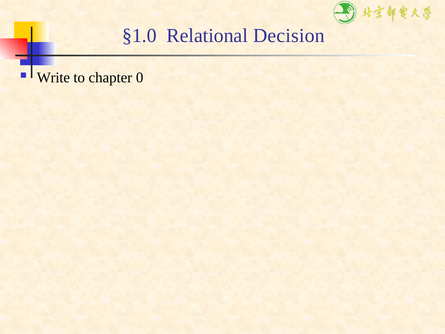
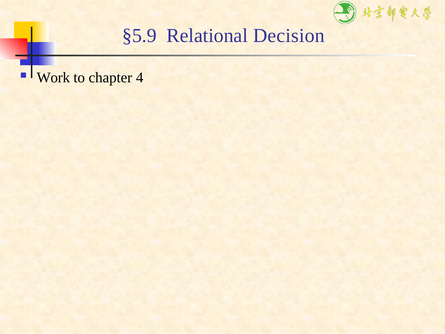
§1.0: §1.0 -> §5.9 (139, 36)
Write: Write -> Work (53, 77)
0: 0 -> 4 (140, 77)
